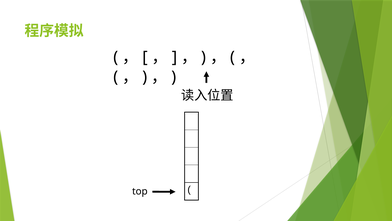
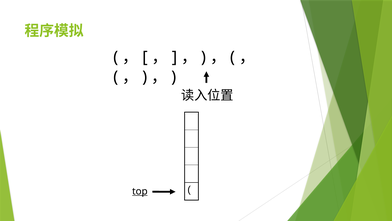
top underline: none -> present (140, 191)
